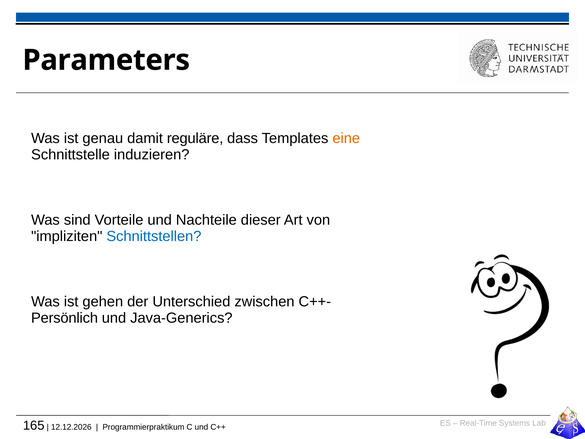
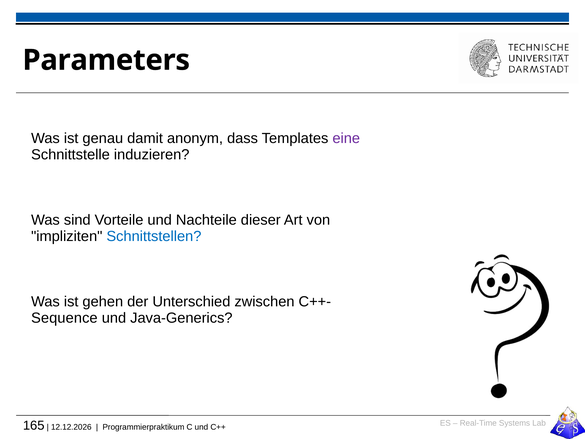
reguläre: reguläre -> anonym (195, 138)
eine colour: orange -> purple (346, 138)
Persönlich: Persönlich -> Sequence (64, 318)
